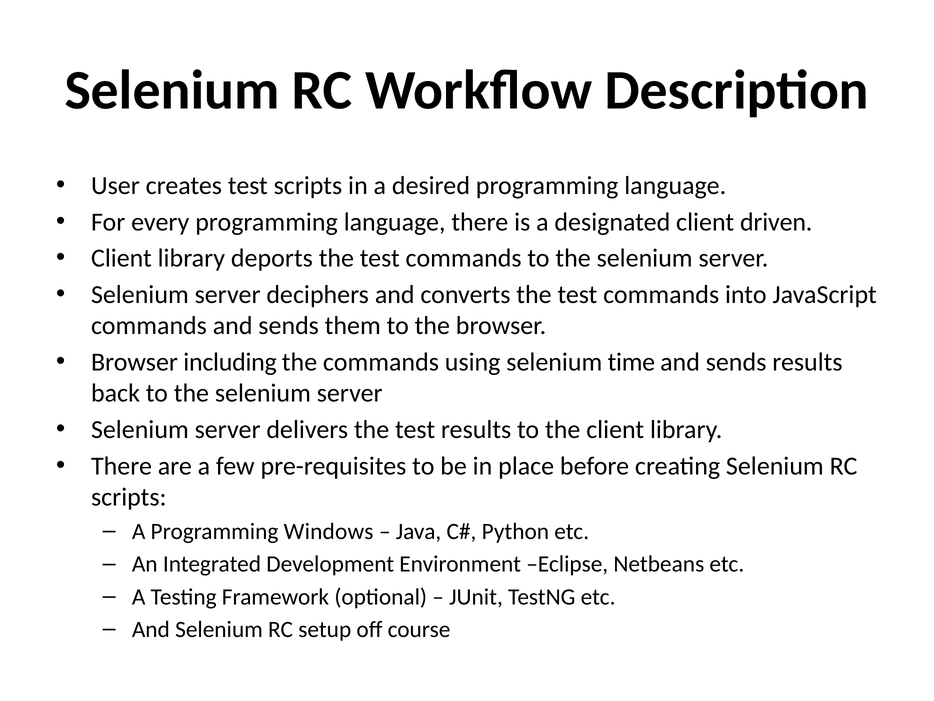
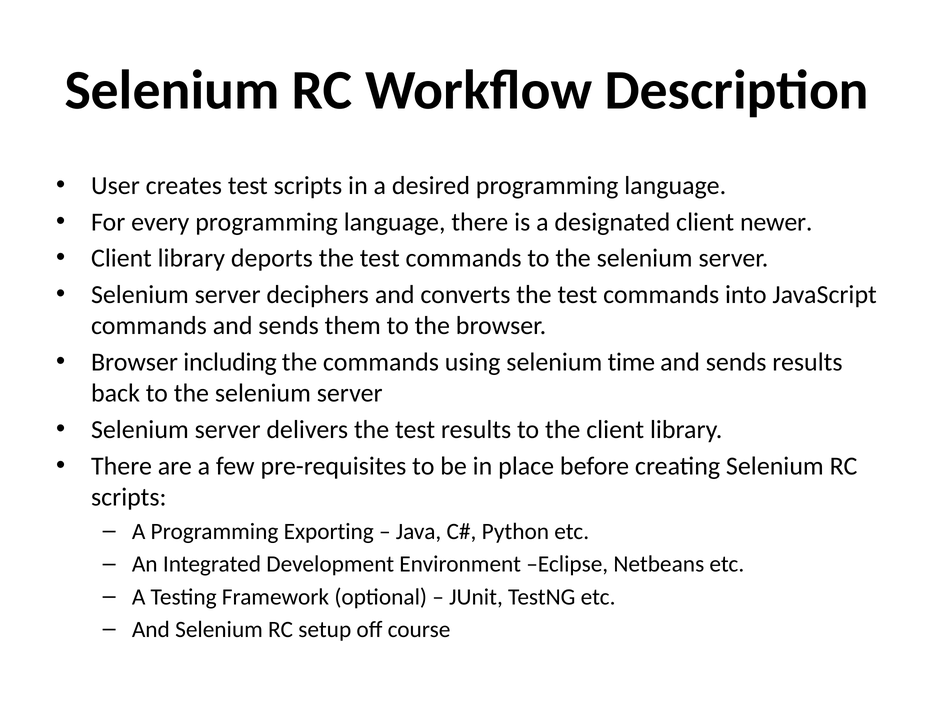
driven: driven -> newer (776, 222)
Windows: Windows -> Exporting (329, 531)
